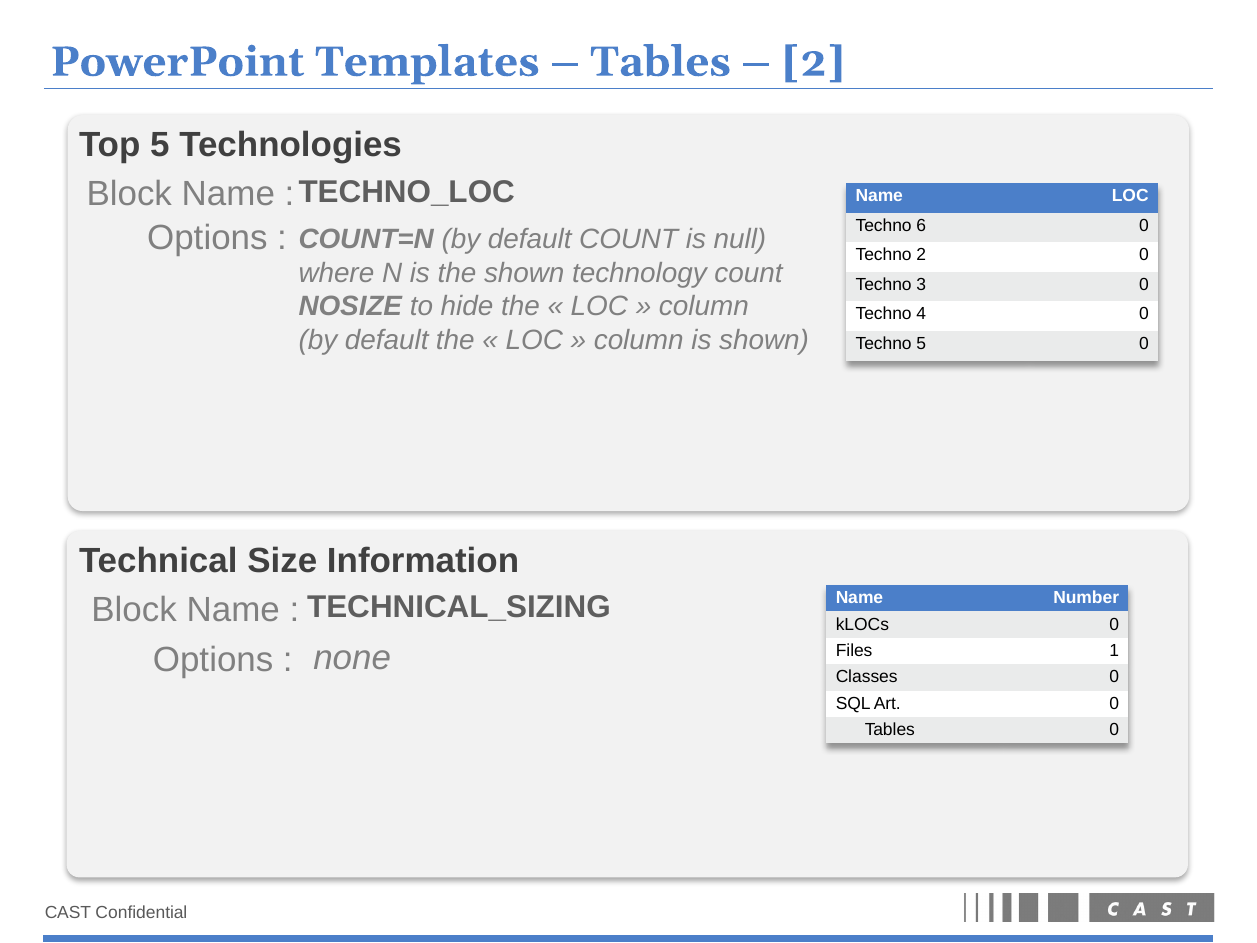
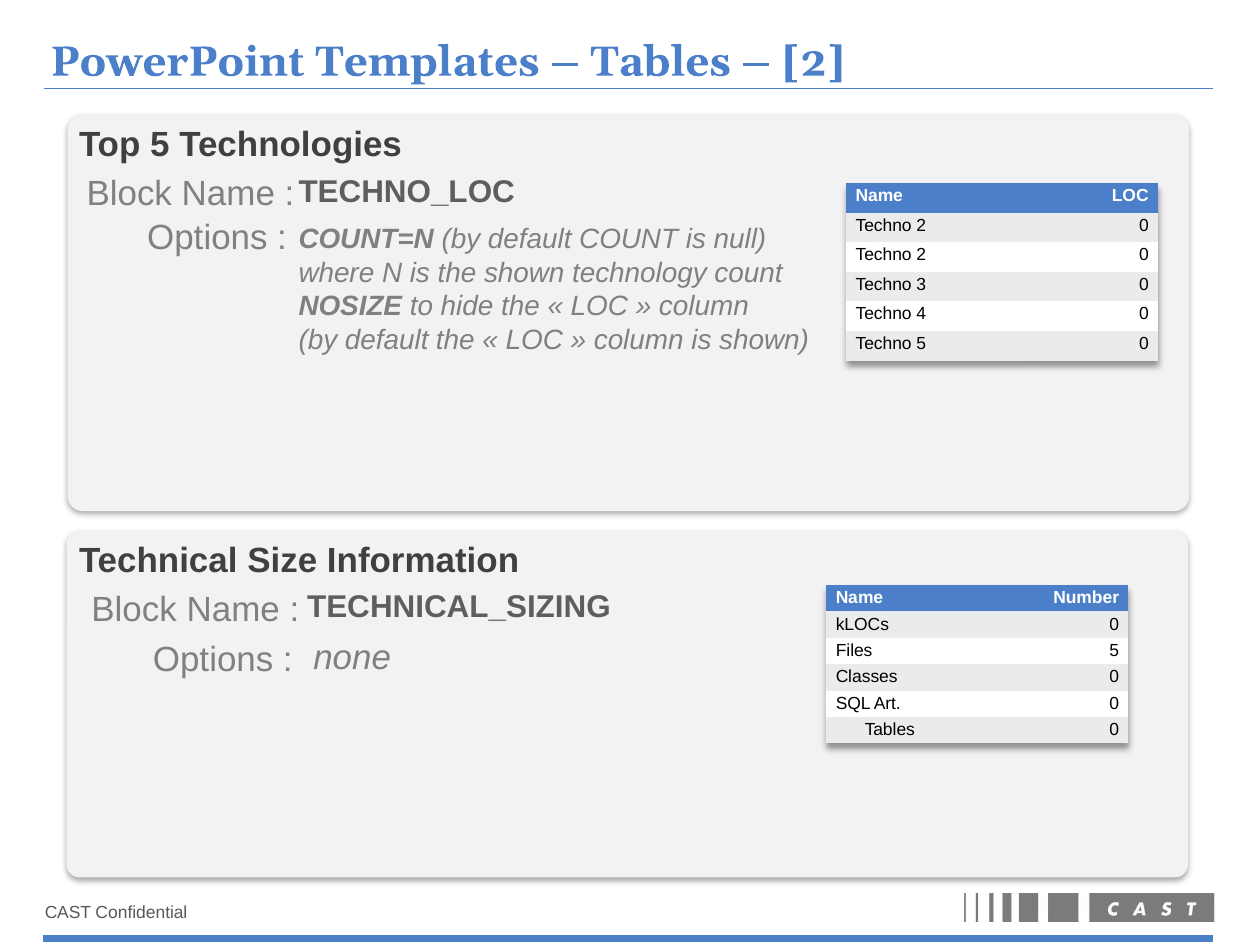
6: 6 -> 2 (921, 226)
Files 1: 1 -> 5 (1114, 651)
